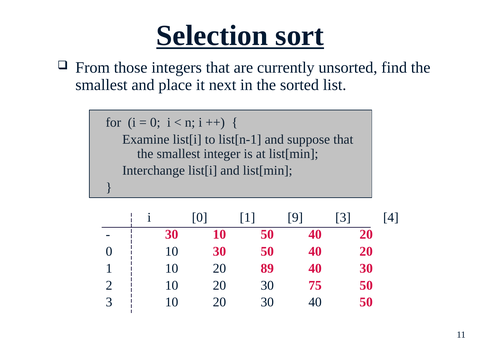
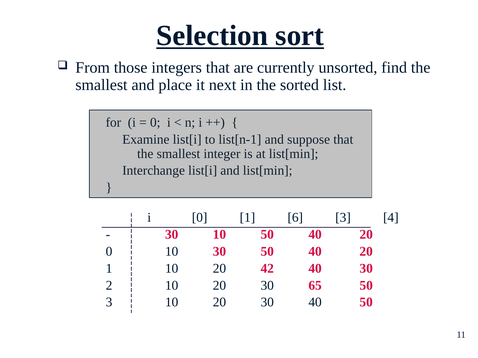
9: 9 -> 6 (295, 218)
89: 89 -> 42 (267, 269)
75: 75 -> 65 (315, 286)
